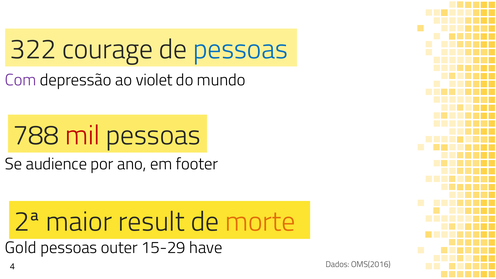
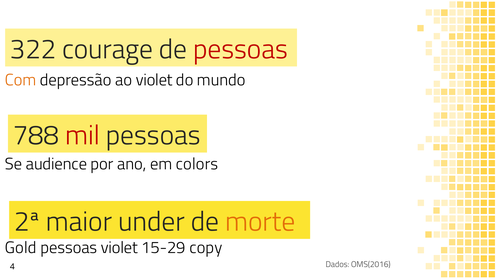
pessoas colour: blue -> red (241, 49)
Com colour: purple -> orange (21, 80)
footer: footer -> colors (197, 164)
result: result -> under (151, 222)
pessoas outer: outer -> violet (119, 248)
have: have -> copy (206, 248)
